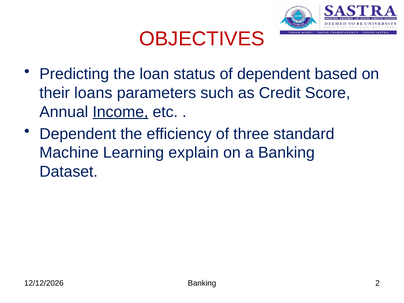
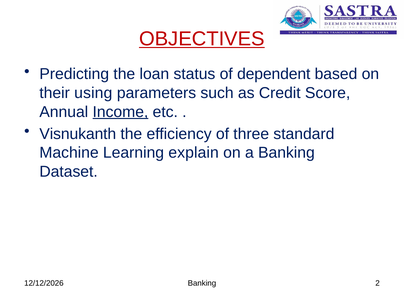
OBJECTIVES underline: none -> present (202, 39)
loans: loans -> using (93, 93)
Dependent: Dependent -> Visnukanth (78, 134)
